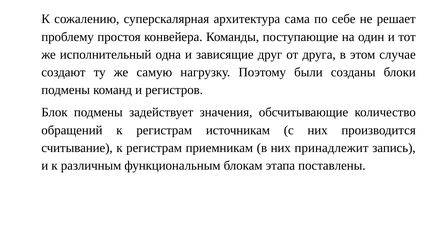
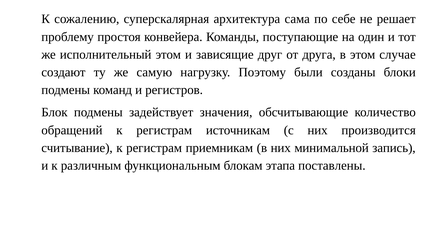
исполнительный одна: одна -> этом (168, 54)
принадлежит: принадлежит -> минимальной (332, 148)
